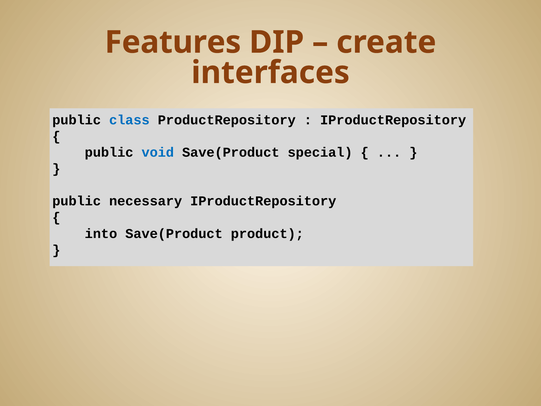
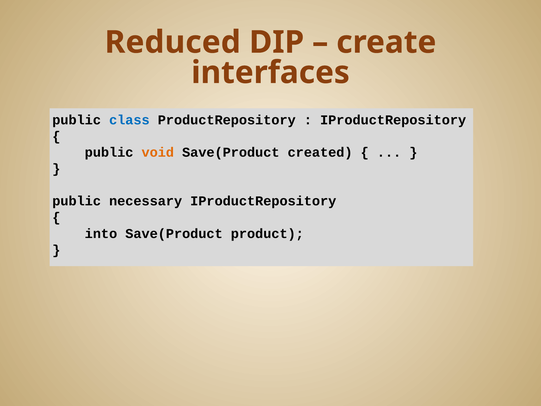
Features: Features -> Reduced (173, 42)
void colour: blue -> orange (158, 152)
special: special -> created (320, 152)
